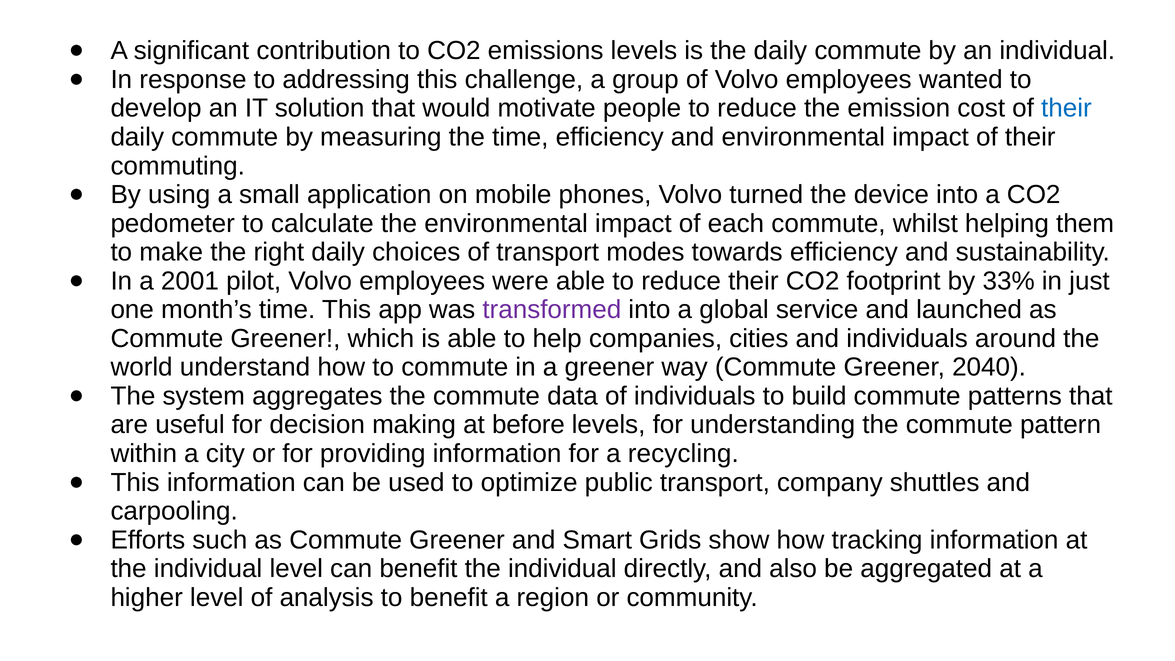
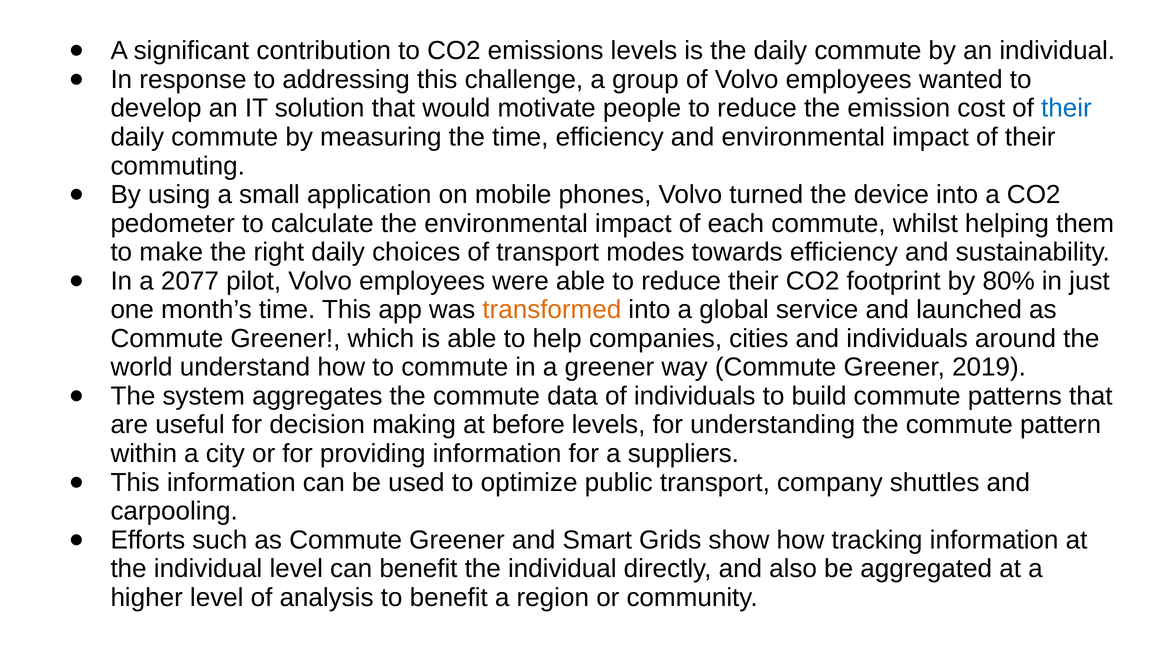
2001: 2001 -> 2077 (190, 281)
33%: 33% -> 80% (1009, 281)
transformed colour: purple -> orange (552, 310)
2040: 2040 -> 2019 (989, 367)
recycling: recycling -> suppliers (683, 454)
